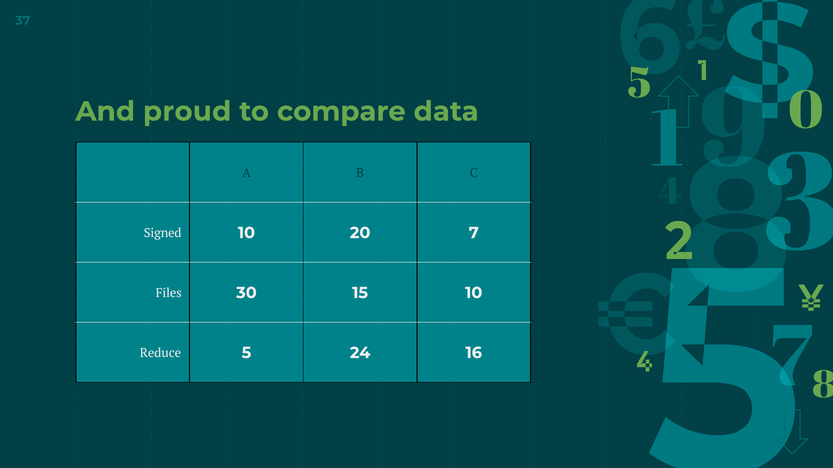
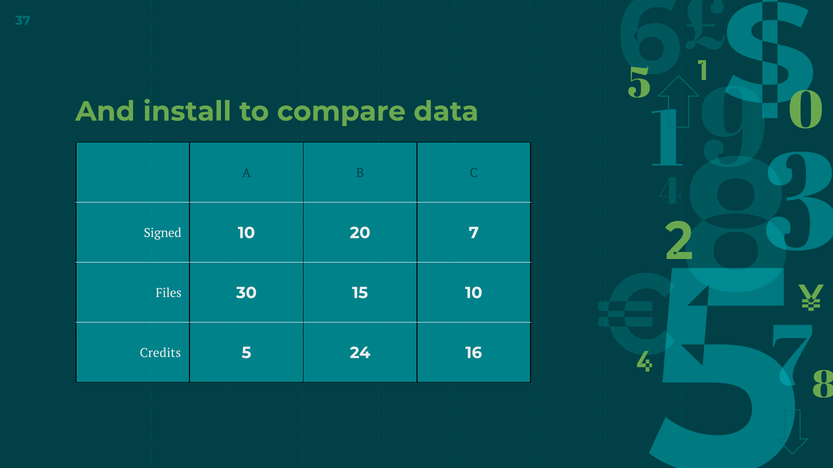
proud: proud -> install (187, 112)
Reduce: Reduce -> Credits (160, 353)
